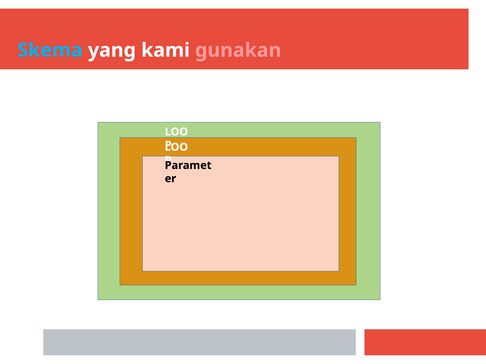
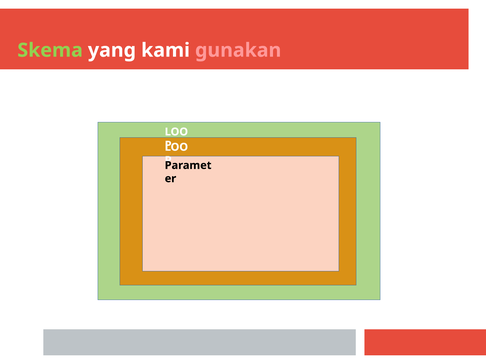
Skema colour: light blue -> light green (50, 50)
